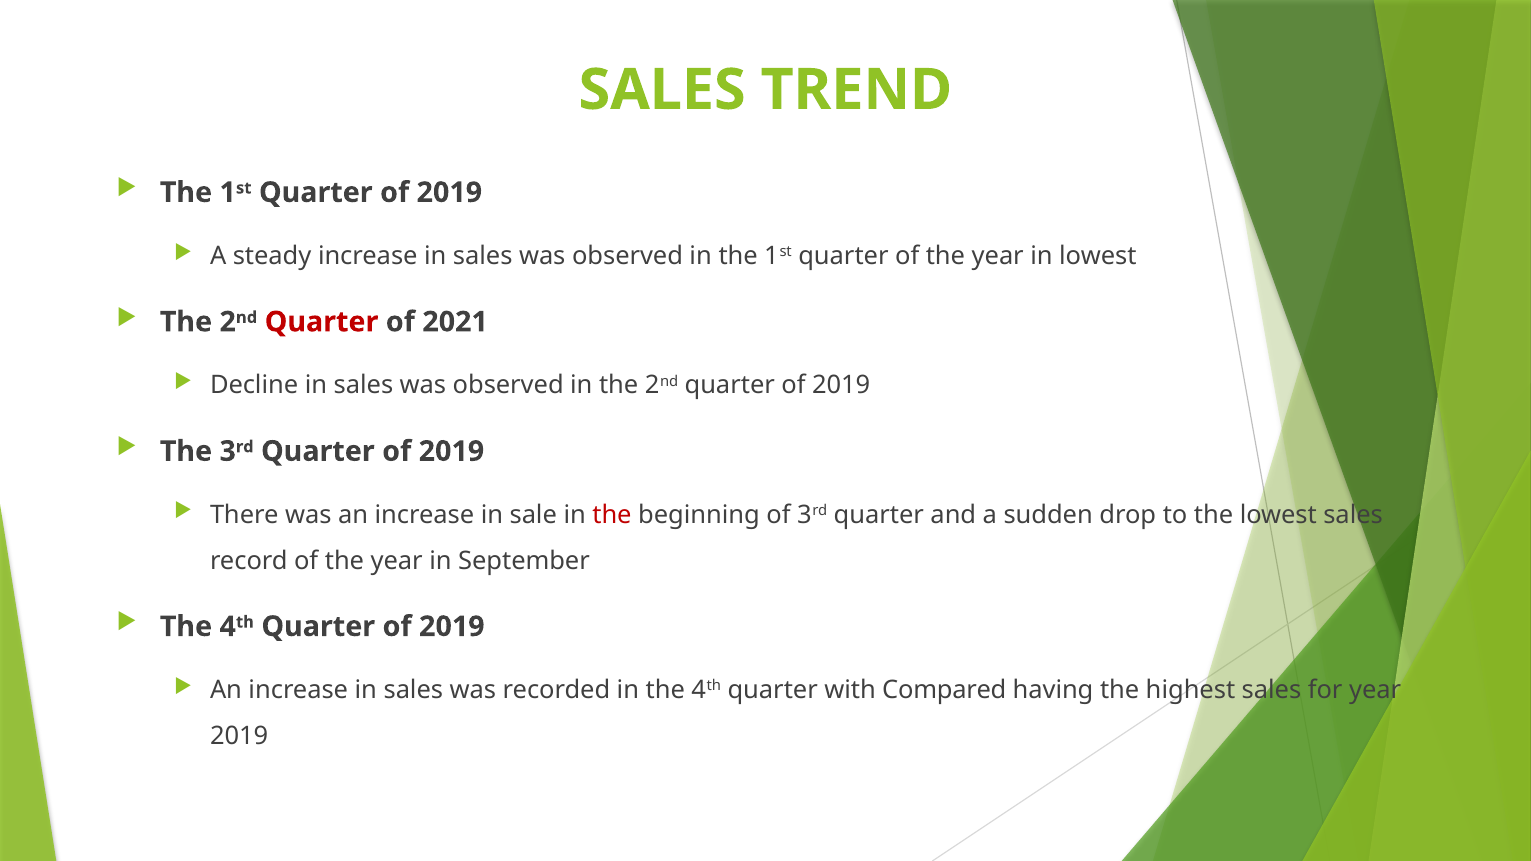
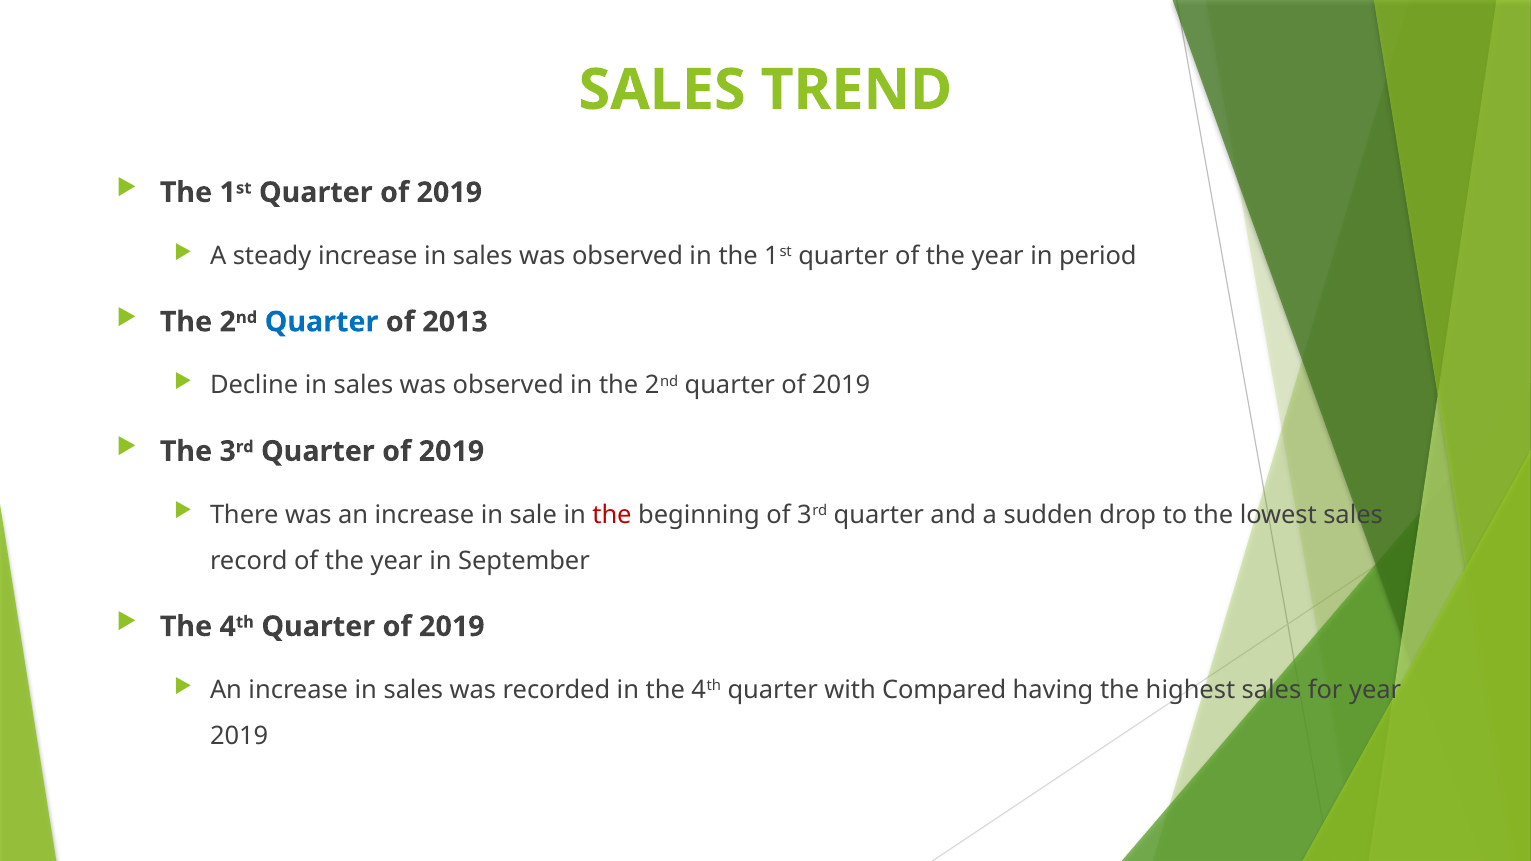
in lowest: lowest -> period (1098, 256)
Quarter colour: red -> blue (322, 322)
2021: 2021 -> 2013 (455, 322)
